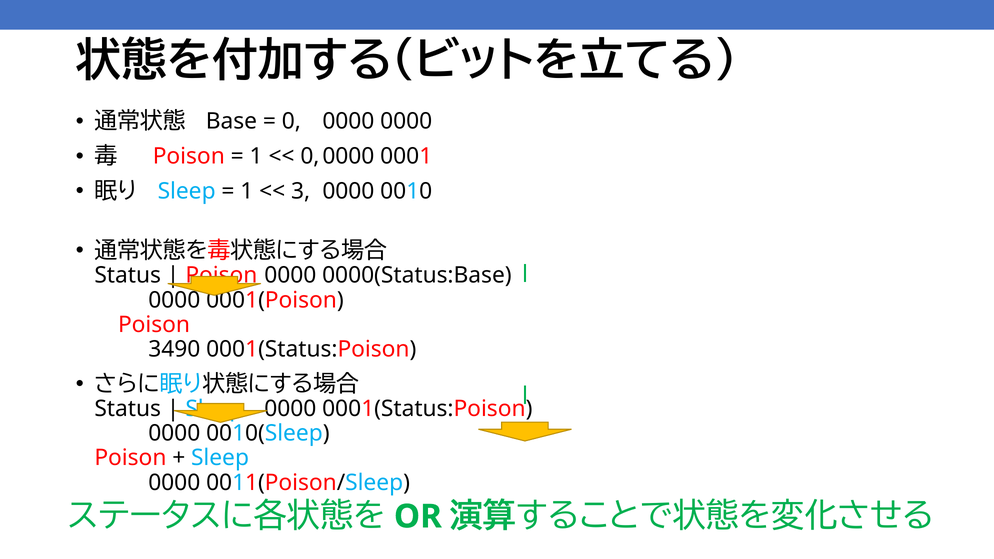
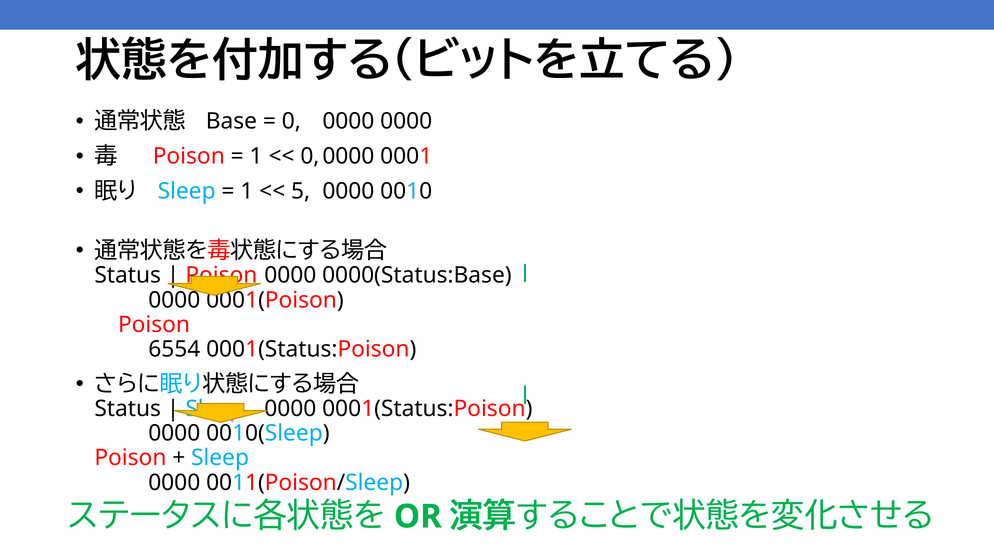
3: 3 -> 5 (301, 191)
3490: 3490 -> 6554 (174, 349)
